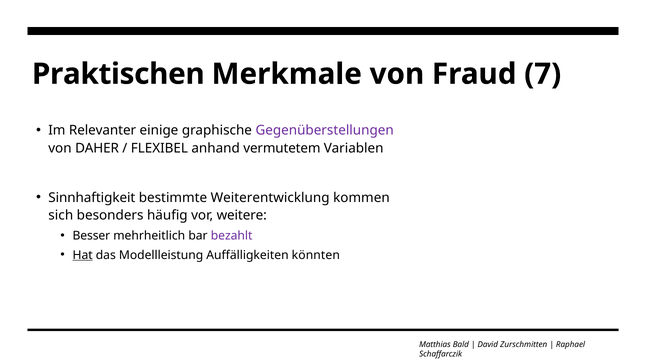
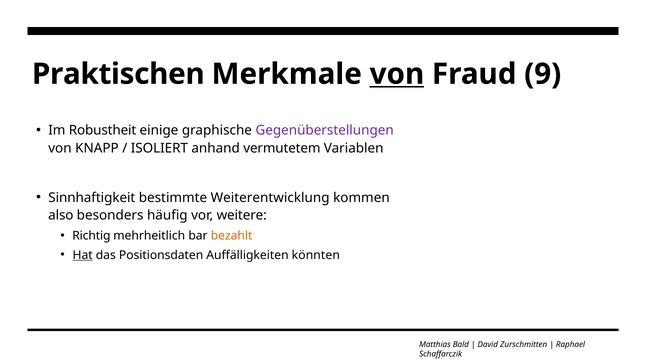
von underline: none -> present (397, 74)
7: 7 -> 9 (543, 74)
Relevanter: Relevanter -> Robustheit (103, 130)
DAHER: DAHER -> KNAPP (97, 148)
FLEXIBEL: FLEXIBEL -> ISOLIERT (159, 148)
sich: sich -> also (61, 216)
Besser: Besser -> Richtig (91, 236)
bezahlt colour: purple -> orange (232, 236)
Modellleistung: Modellleistung -> Positionsdaten (161, 255)
